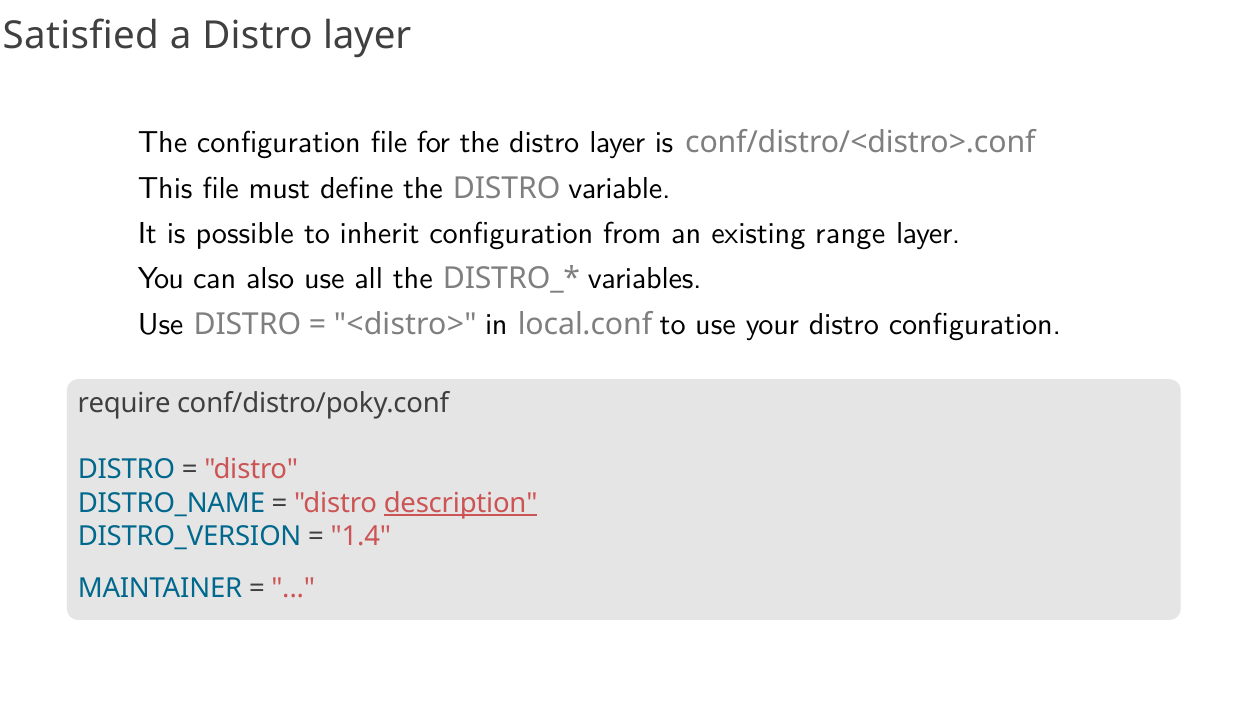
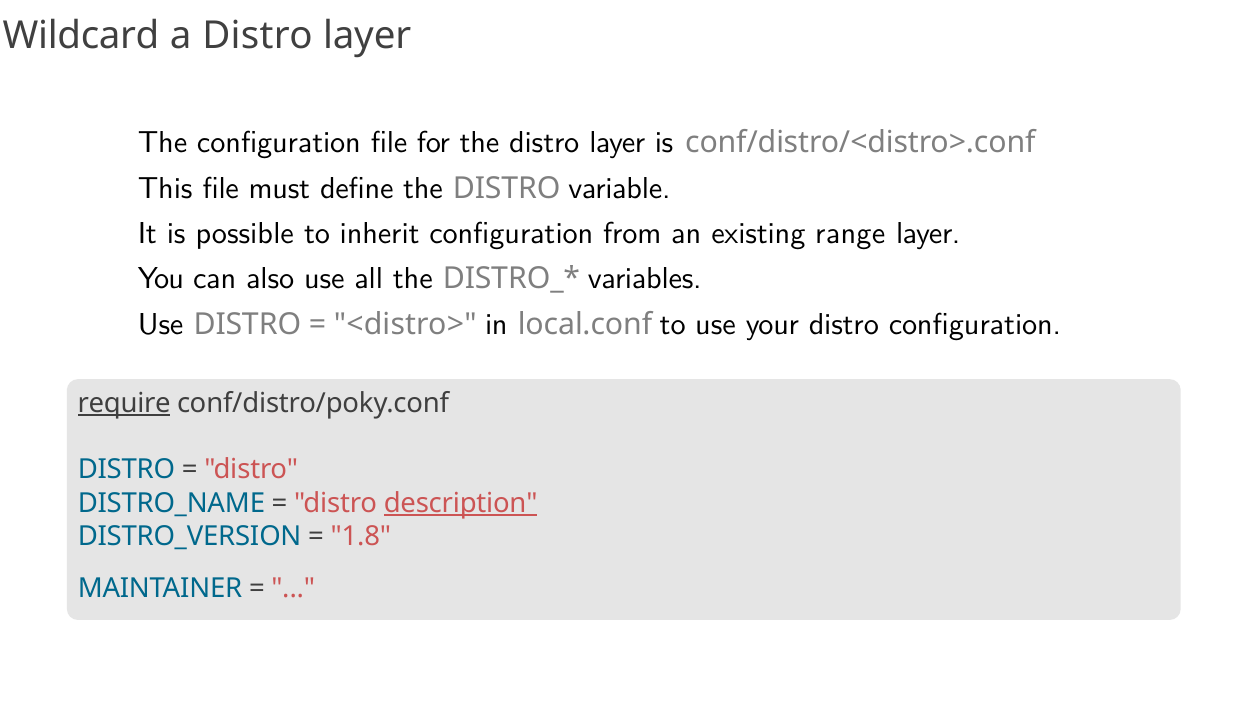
Satisfied: Satisfied -> Wildcard (81, 36)
require underline: none -> present (124, 403)
1.4: 1.4 -> 1.8 (361, 536)
